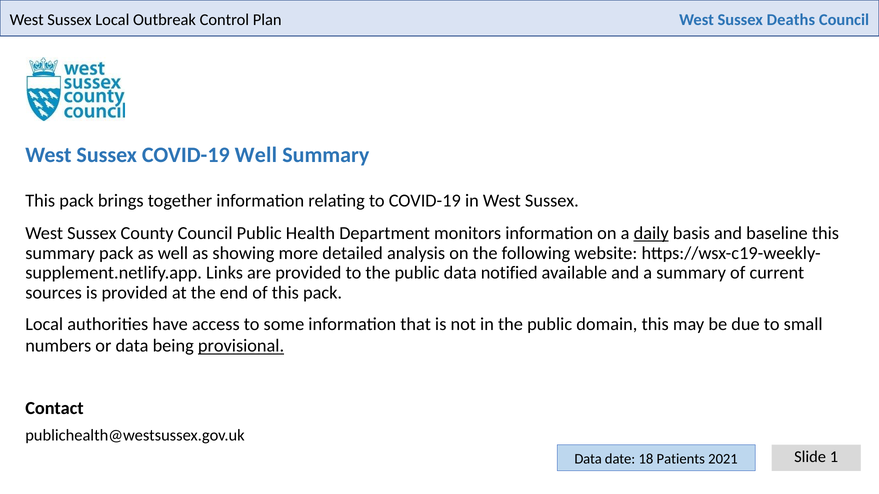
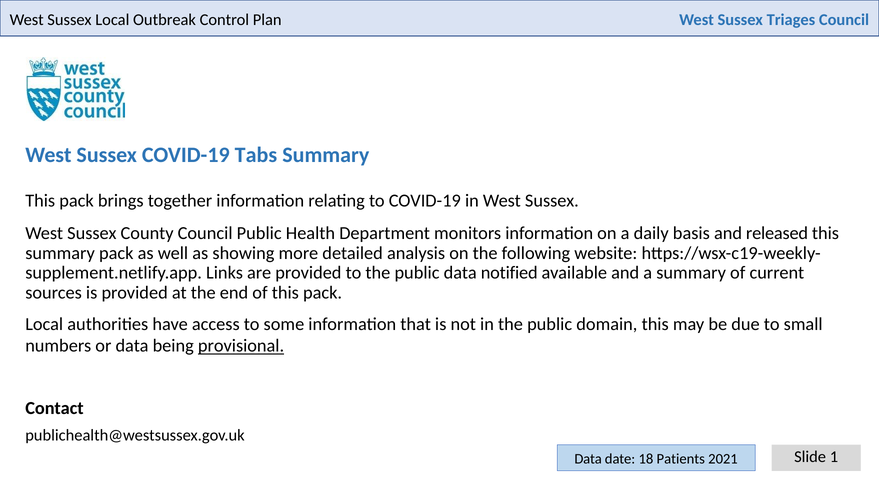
Deaths: Deaths -> Triages (791, 20)
COVID-19 Well: Well -> Tabs (256, 155)
daily underline: present -> none (651, 233)
baseline: baseline -> released (777, 233)
